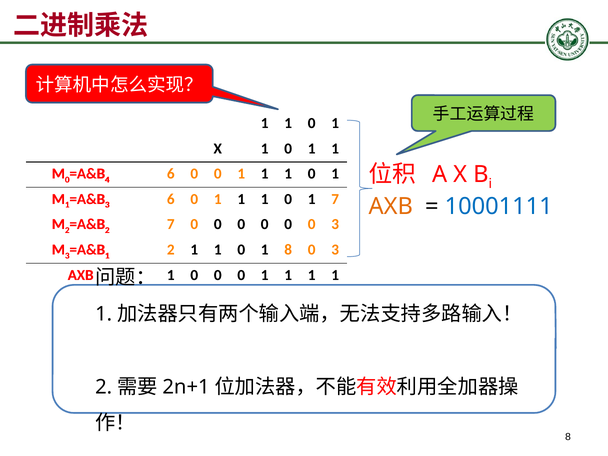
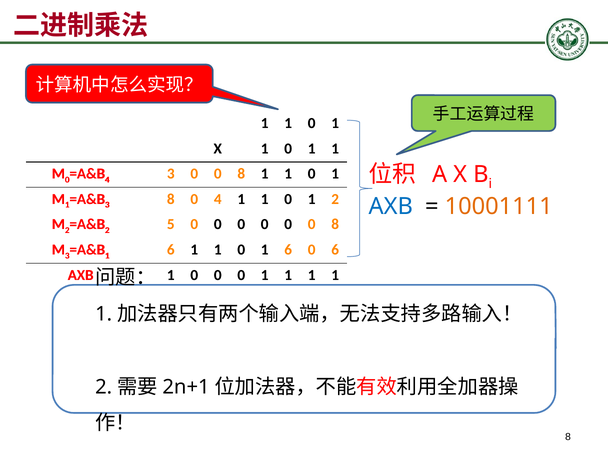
6: 6 -> 3 (171, 174)
1: 1 -> 8 (241, 174)
6: 6 -> 8 (171, 199)
1: 1 -> 4 (218, 199)
7: 7 -> 2 (335, 199)
AXB colour: orange -> blue (391, 207)
10001111 colour: blue -> orange (499, 207)
7: 7 -> 5 (171, 224)
3: 3 -> 8 (335, 224)
2: 2 -> 6 (171, 250)
8: 8 -> 6 (288, 250)
3: 3 -> 6 (335, 250)
